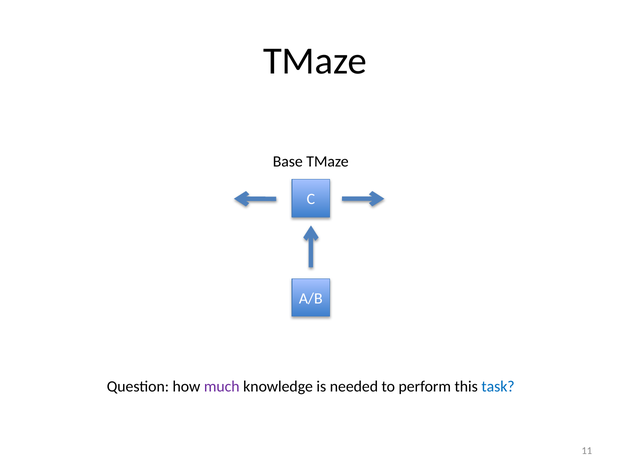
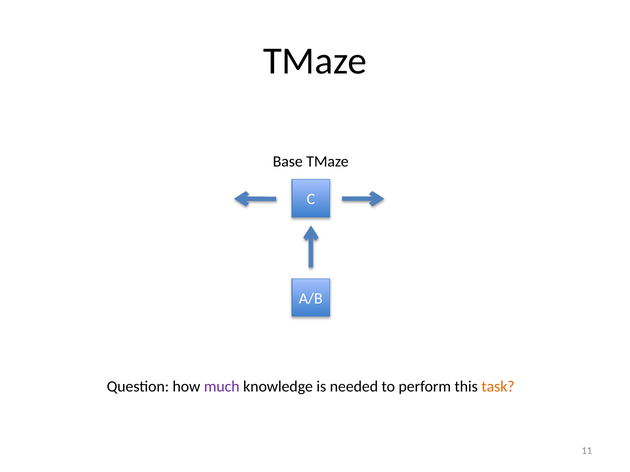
task colour: blue -> orange (498, 387)
